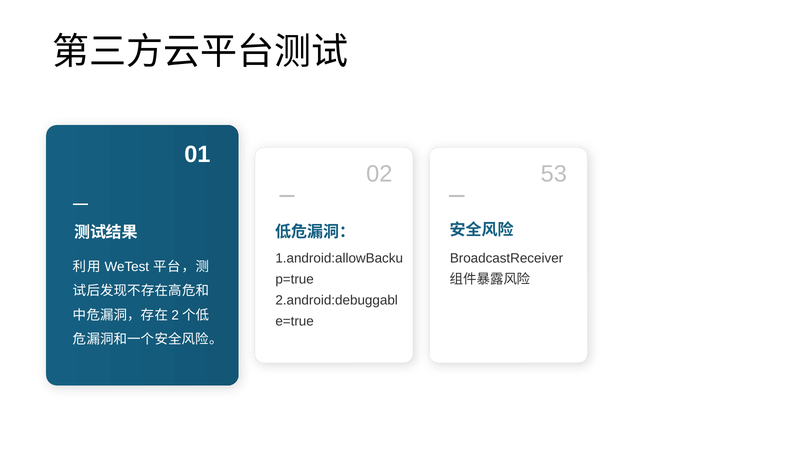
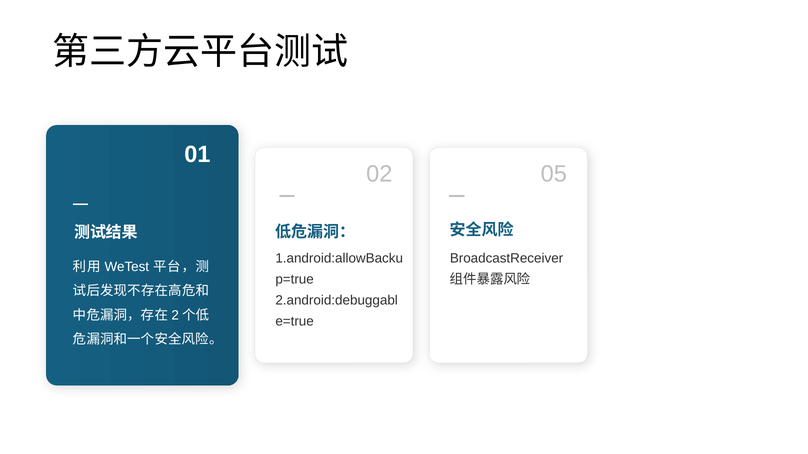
53: 53 -> 05 (554, 174)
